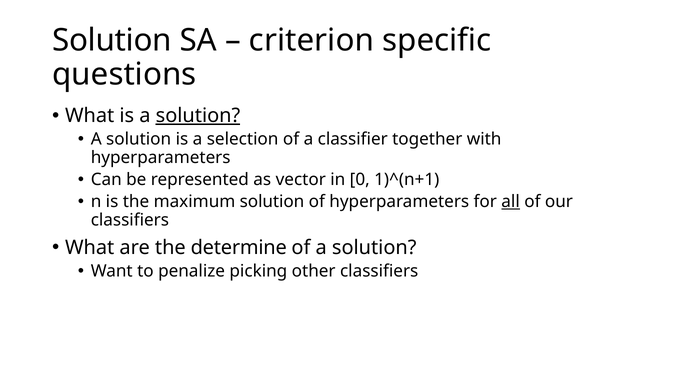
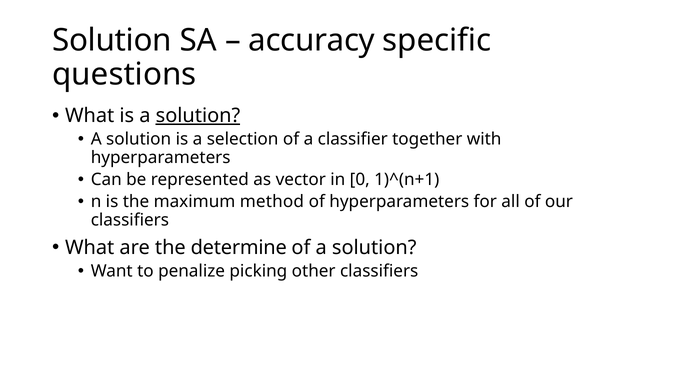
criterion: criterion -> accuracy (312, 41)
maximum solution: solution -> method (272, 202)
all underline: present -> none (511, 202)
